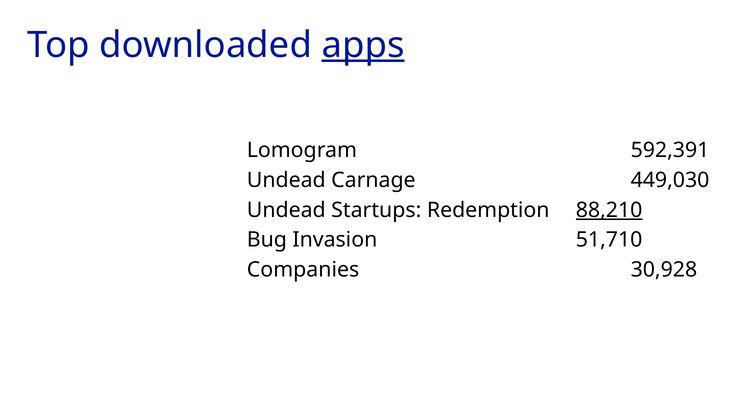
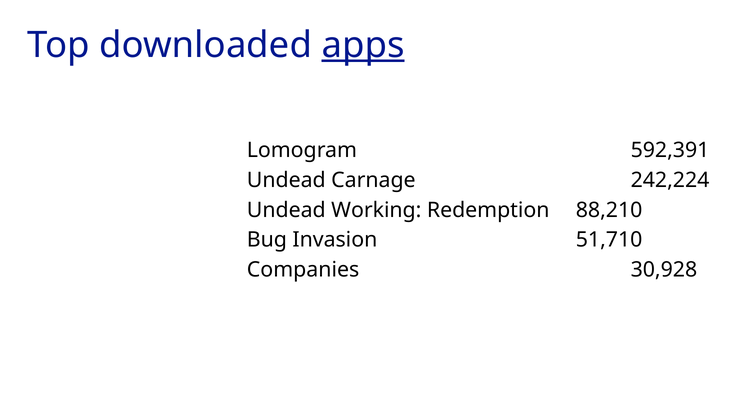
449,030: 449,030 -> 242,224 (670, 180)
Startups: Startups -> Working (376, 210)
88,210 underline: present -> none (609, 210)
